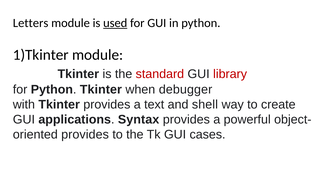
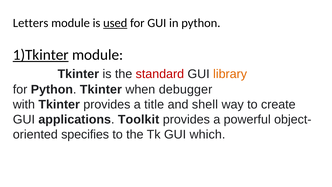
1)Tkinter underline: none -> present (41, 55)
library colour: red -> orange (230, 74)
text: text -> title (154, 104)
Syntax: Syntax -> Toolkit (139, 119)
provides: provides -> specifies (85, 134)
cases: cases -> which (207, 134)
